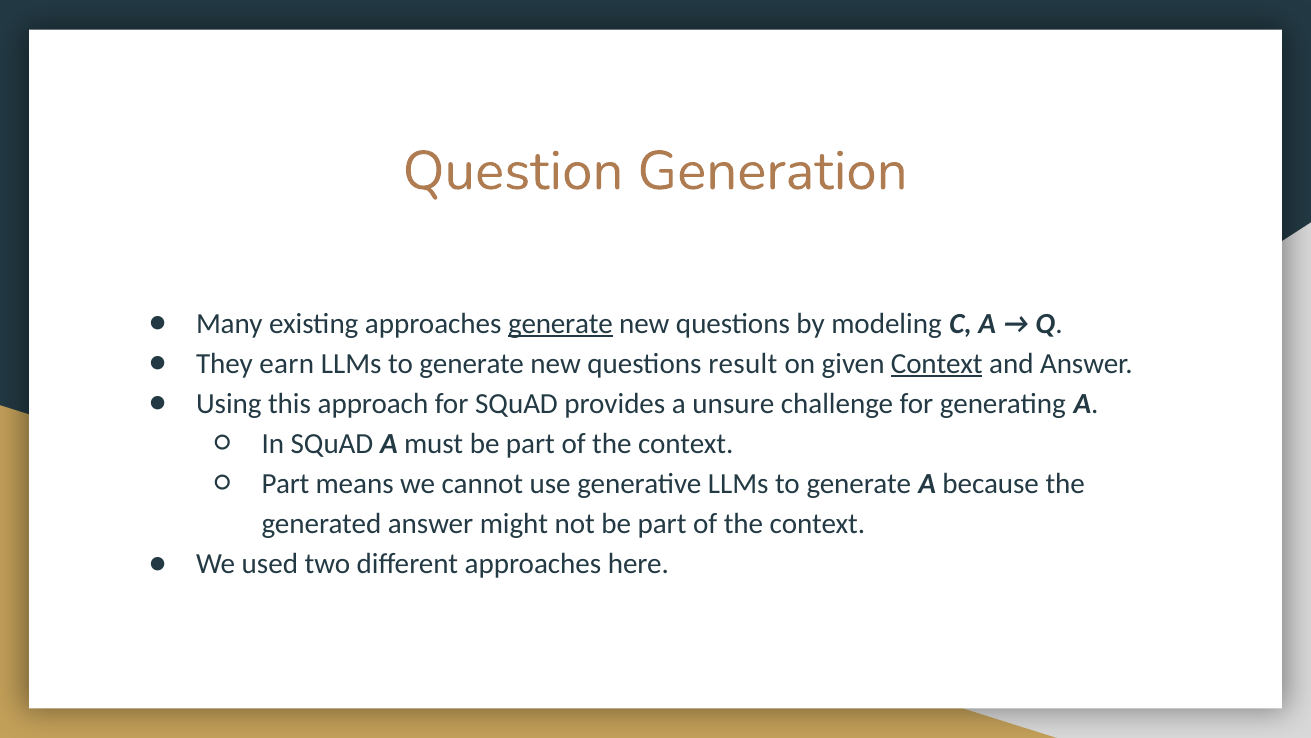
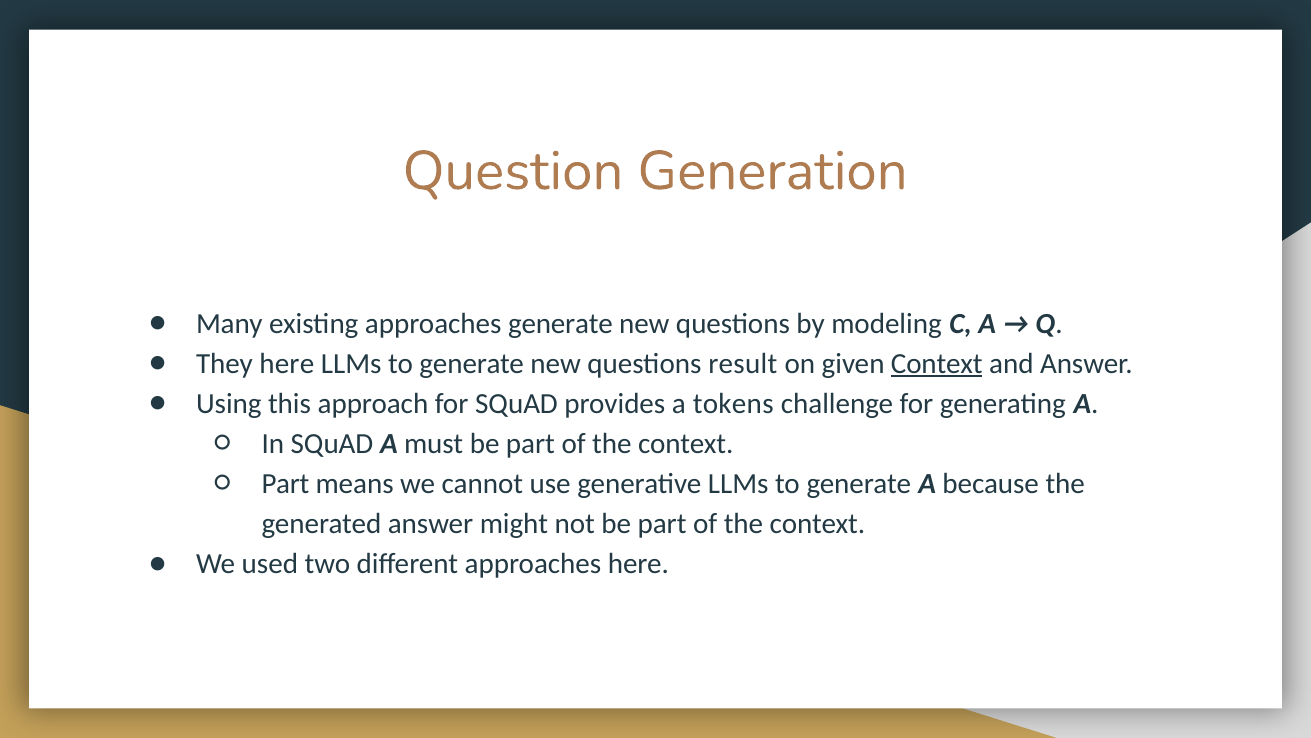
generate underline: present -> none (560, 323)
They earn: earn -> here (287, 363)
unsure: unsure -> tokens (733, 403)
